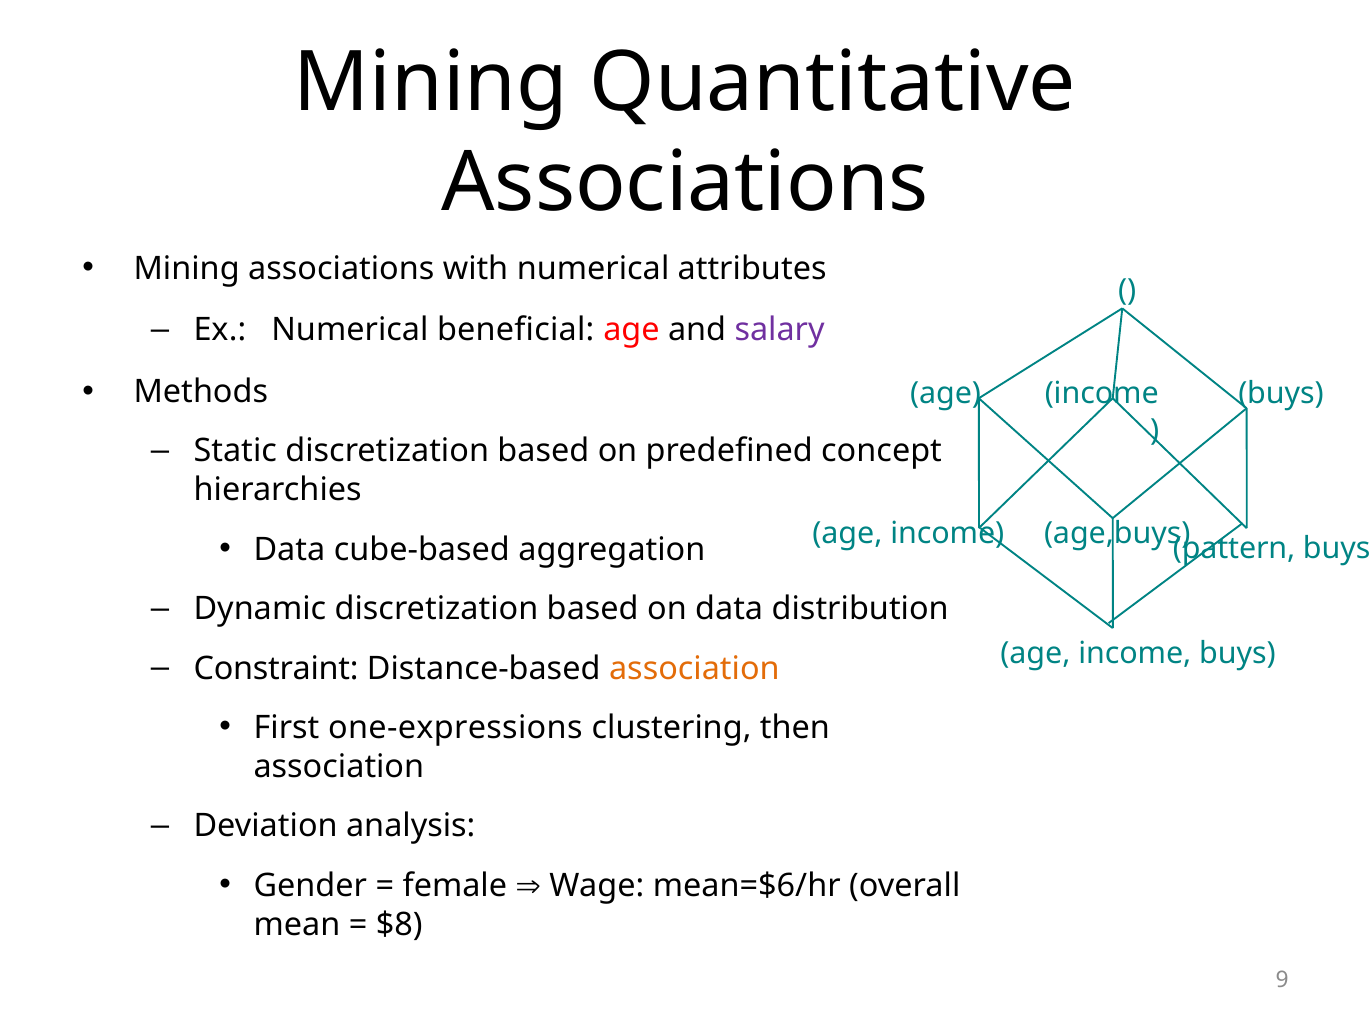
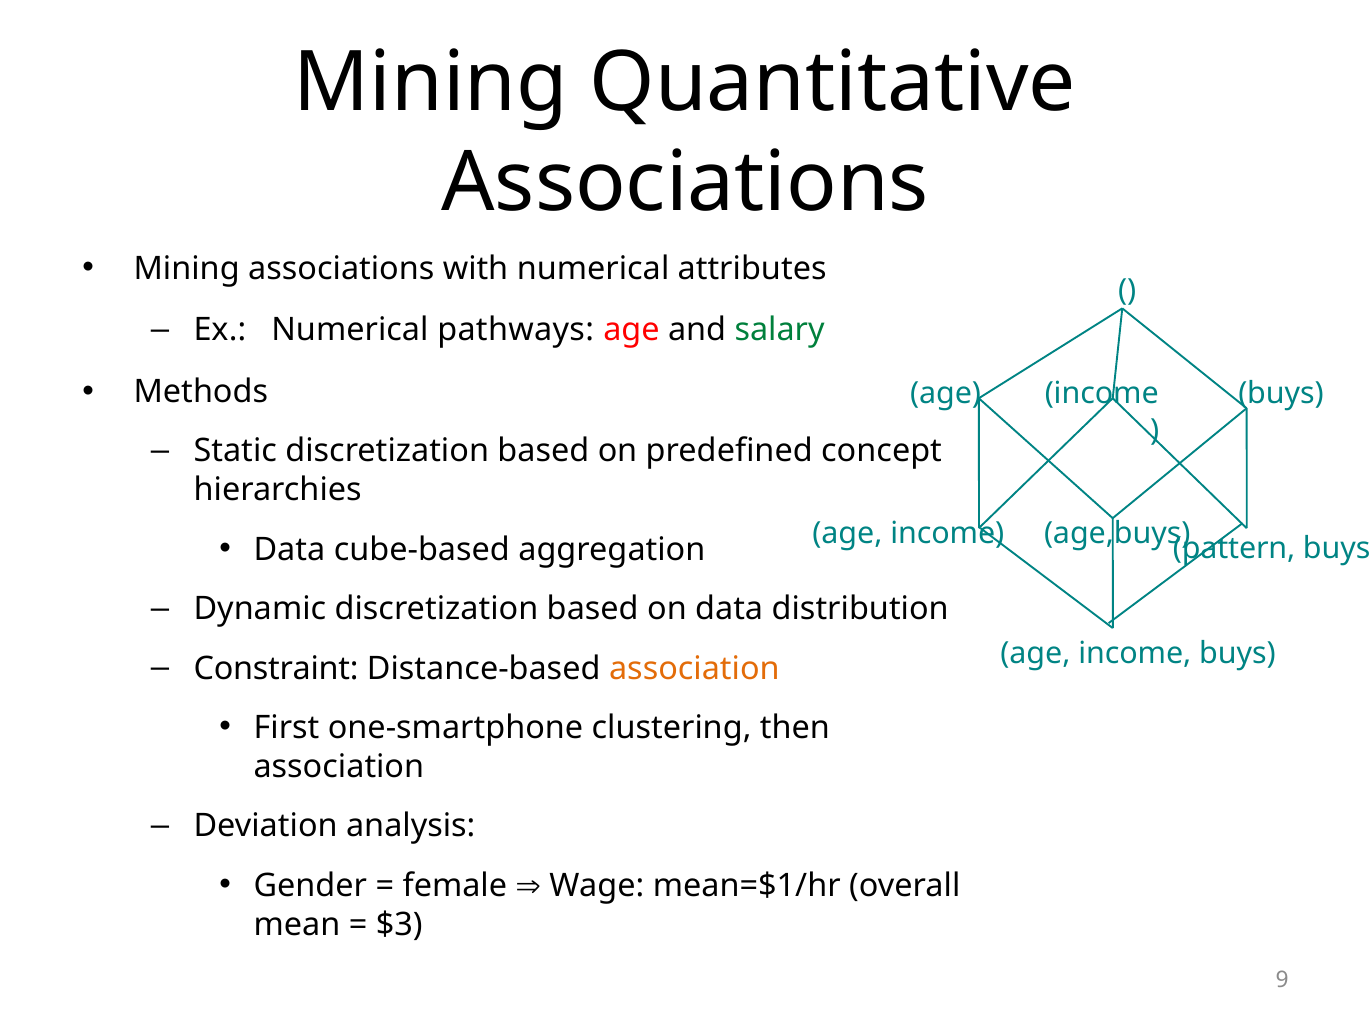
beneficial: beneficial -> pathways (516, 330)
salary colour: purple -> green (780, 330)
one-expressions: one-expressions -> one-smartphone (456, 728)
mean=$6/hr: mean=$6/hr -> mean=$1/hr (747, 886)
$8: $8 -> $3 (399, 925)
